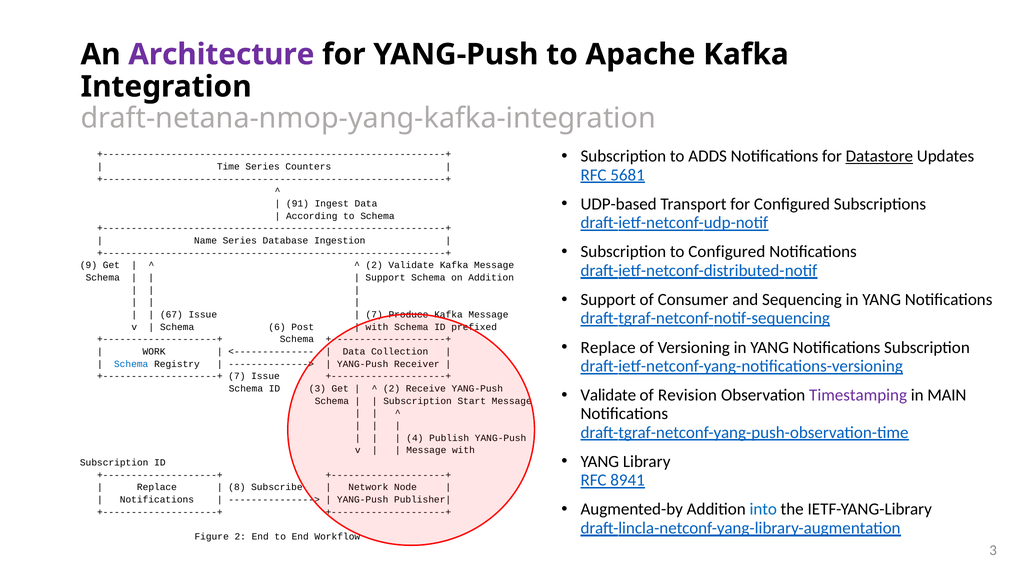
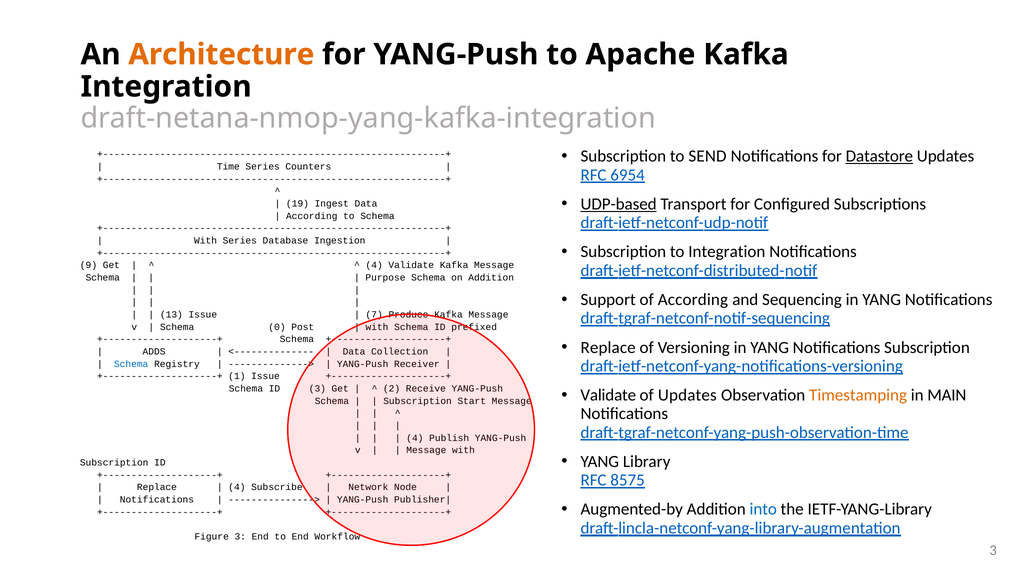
Architecture colour: purple -> orange (221, 54)
ADDS: ADDS -> SEND (708, 156)
5681: 5681 -> 6954 (628, 175)
UDP-based underline: none -> present (619, 204)
91: 91 -> 19 (298, 203)
Name: Name -> With (206, 240)
to Configured: Configured -> Integration (727, 252)
2: 2 -> 4 (374, 265)
Support: Support -> Purpose (385, 277)
of Consumer: Consumer -> According (693, 299)
67: 67 -> 13 (171, 314)
6: 6 -> 0 (277, 327)
WORK: WORK -> ADDS (154, 351)
7: 7 -> 1 (237, 376)
of Revision: Revision -> Updates (687, 395)
Timestamping colour: purple -> orange (858, 395)
8941: 8941 -> 8575 (628, 480)
8: 8 -> 4 (237, 487)
Figure 2: 2 -> 3 (240, 536)
